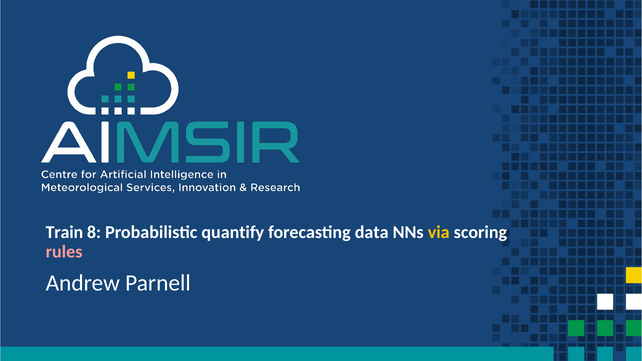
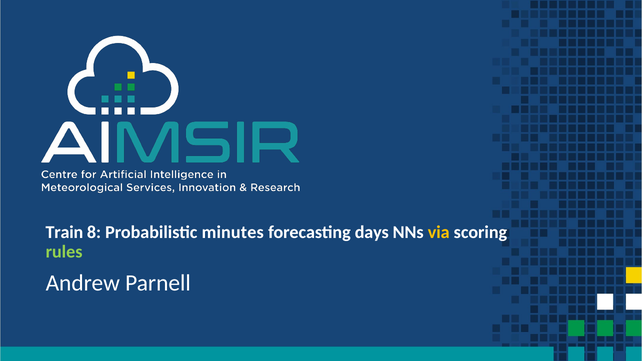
quantify: quantify -> minutes (233, 232)
data: data -> days (372, 232)
rules colour: pink -> light green (64, 252)
